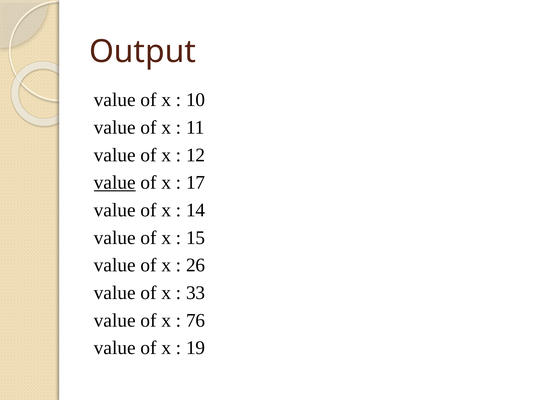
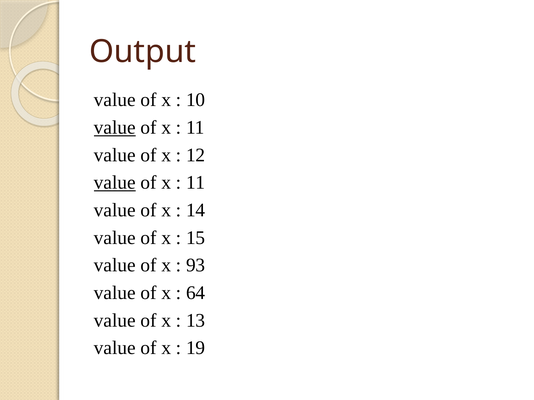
value underline: none -> present (115, 128)
17: 17 -> 11 (196, 183)
26: 26 -> 93 (196, 266)
33: 33 -> 64 (196, 293)
76: 76 -> 13 (196, 321)
